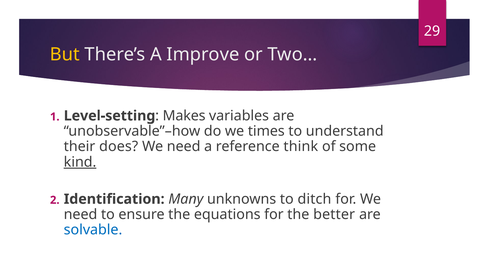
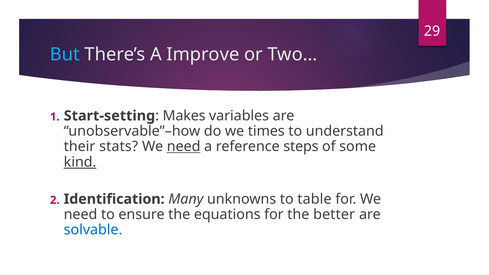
But colour: yellow -> light blue (65, 55)
Level-setting: Level-setting -> Start-setting (109, 116)
does: does -> stats (119, 147)
need underline: none -> present (184, 147)
think: think -> steps (301, 147)
ditch: ditch -> table (314, 199)
